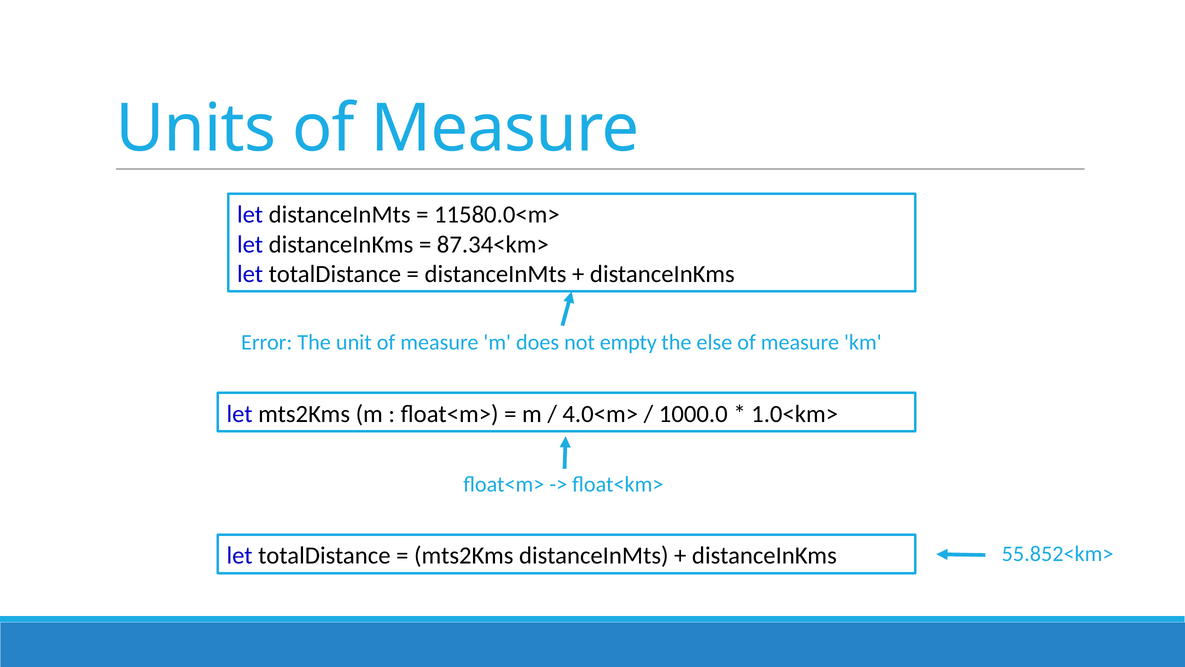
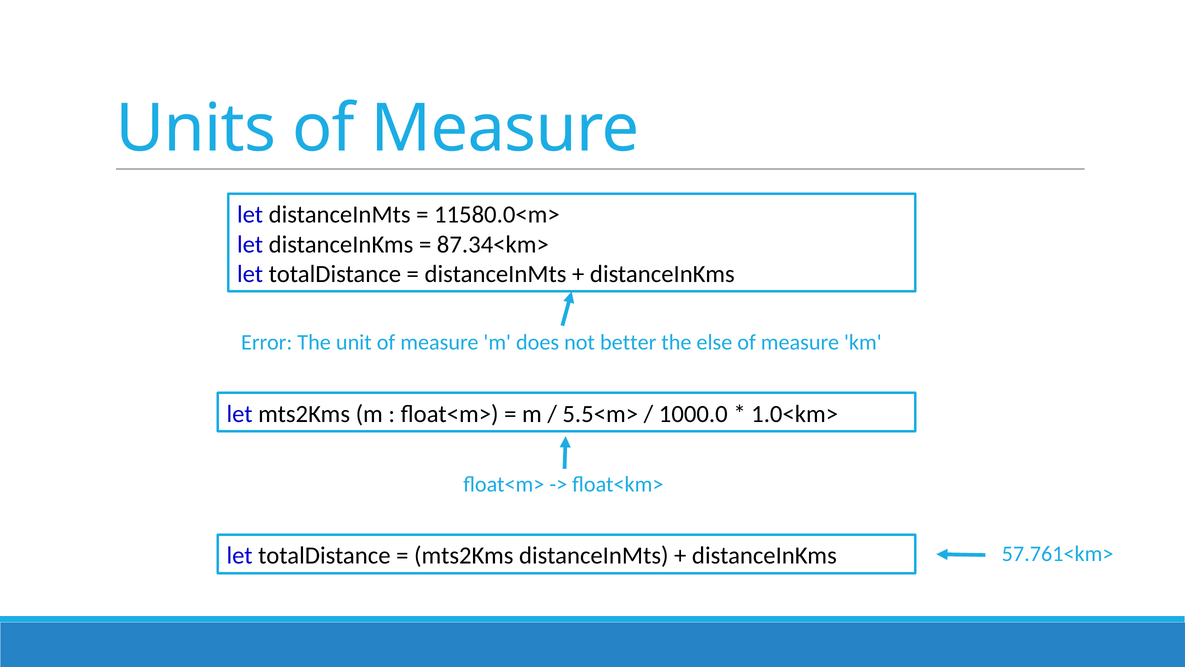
empty: empty -> better (628, 342)
4.0<m>: 4.0<m> -> 5.5<m> (600, 414)
55.852<km>: 55.852<km> -> 57.761<km> (1058, 554)
